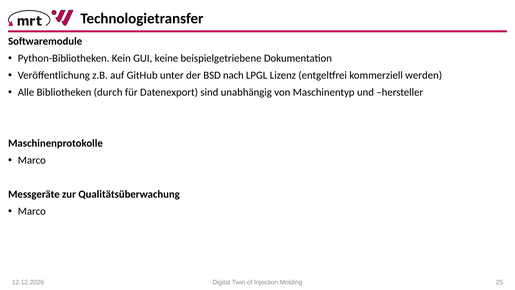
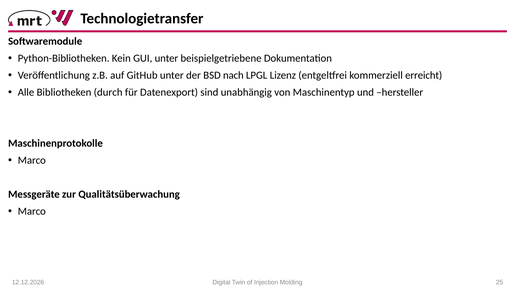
GUI keine: keine -> unter (166, 58)
werden: werden -> erreicht (424, 75)
